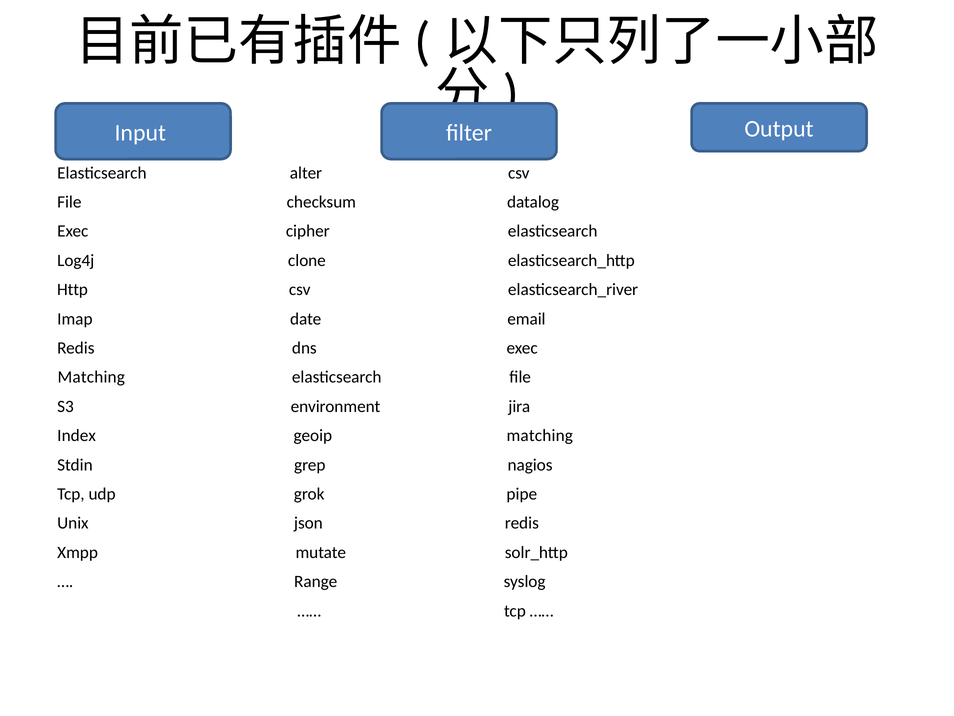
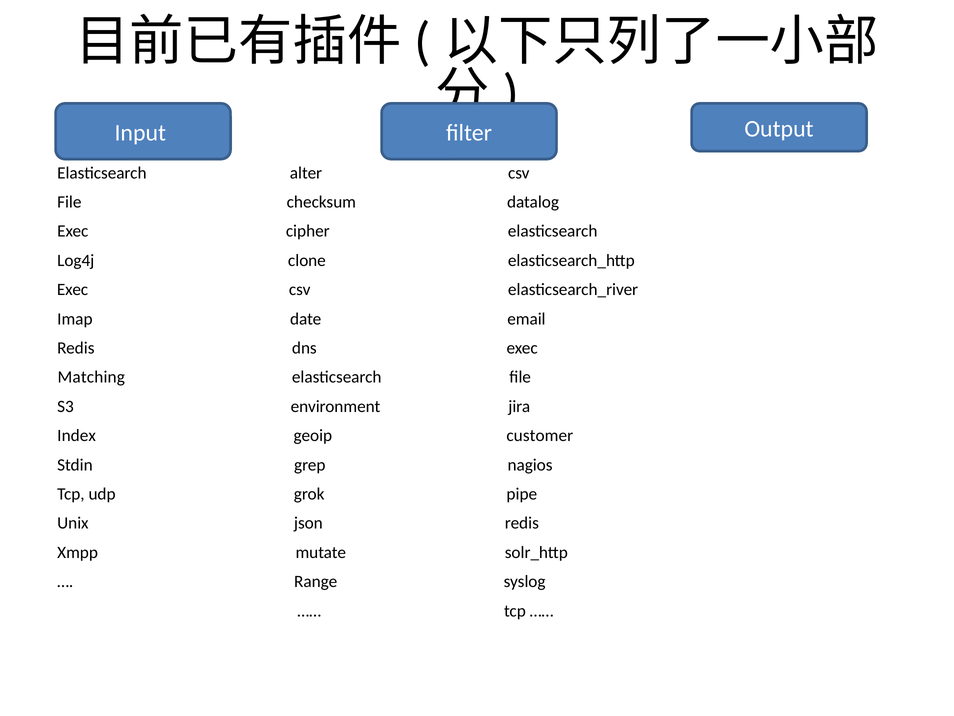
Http: Http -> Exec (72, 289)
geoip matching: matching -> customer (540, 435)
